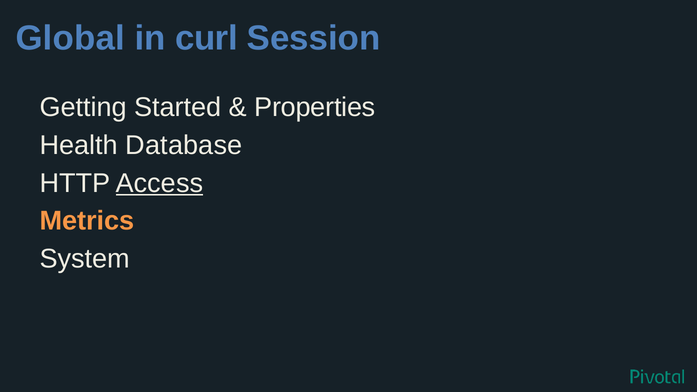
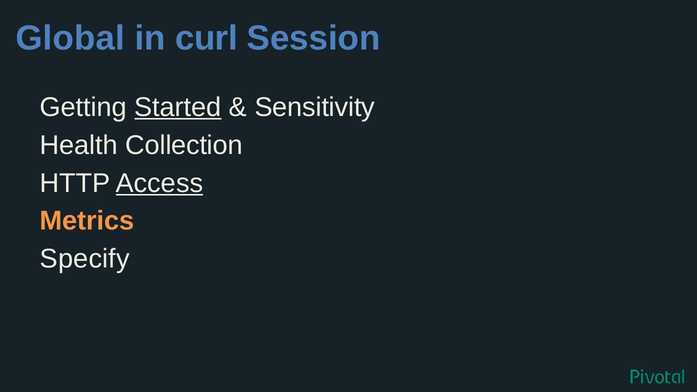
Started underline: none -> present (178, 107)
Properties: Properties -> Sensitivity (315, 107)
Database: Database -> Collection (184, 145)
System: System -> Specify (85, 259)
